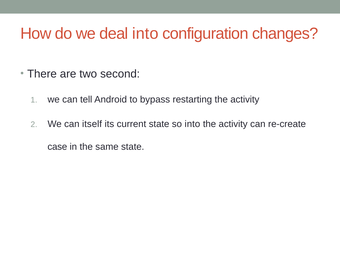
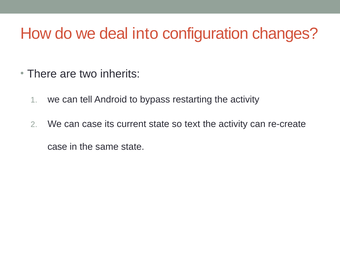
second: second -> inherits (120, 74)
can itself: itself -> case (92, 124)
so into: into -> text (192, 124)
